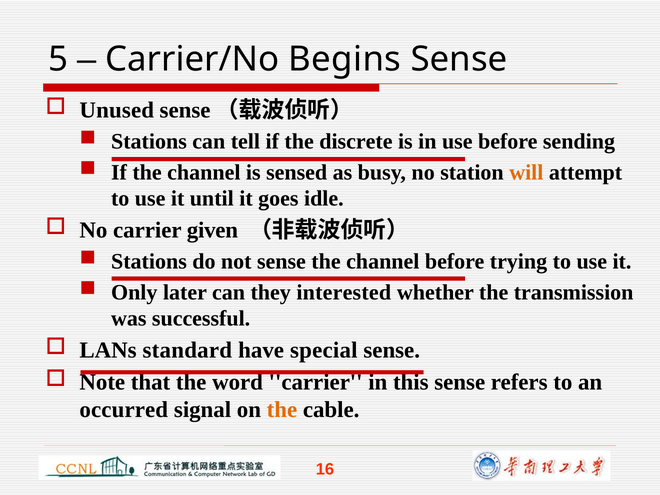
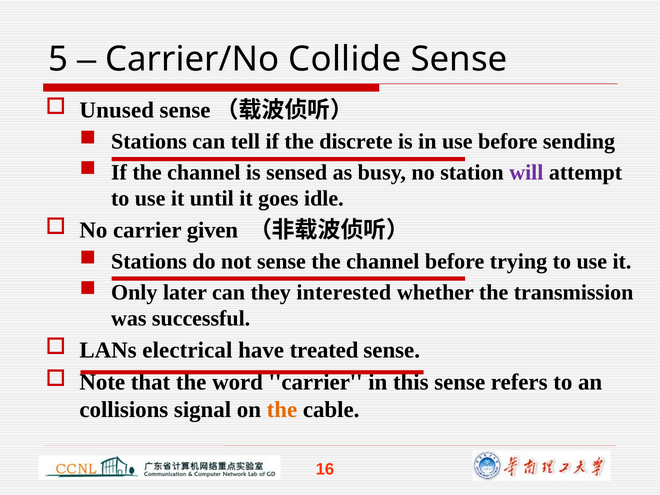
Begins: Begins -> Collide (345, 59)
will colour: orange -> purple (526, 172)
standard: standard -> electrical (187, 350)
special: special -> treated (324, 350)
occurred: occurred -> collisions (124, 410)
